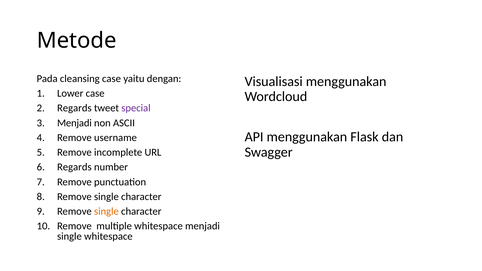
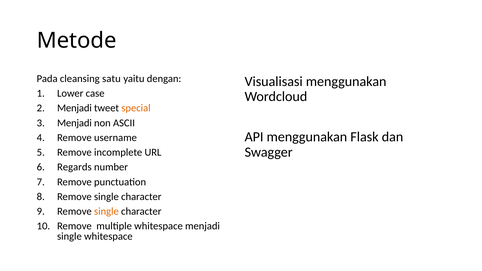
cleansing case: case -> satu (111, 79)
Regards: Regards -> Menjadi (74, 108)
special colour: purple -> orange (136, 108)
